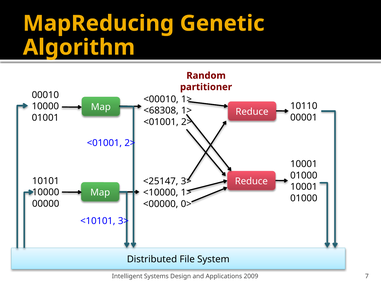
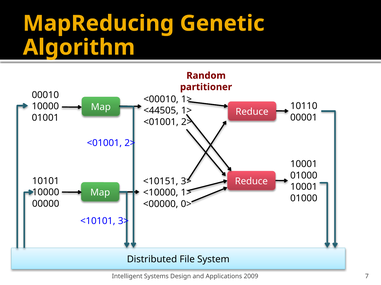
<68308: <68308 -> <44505 (161, 111)
<25147: <25147 -> <10151 (161, 182)
